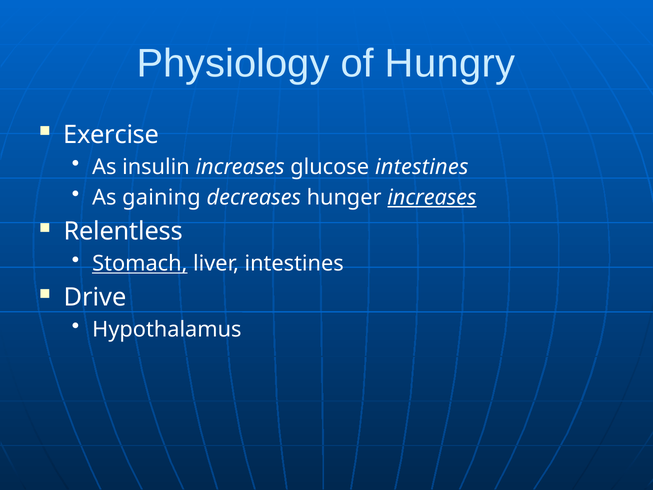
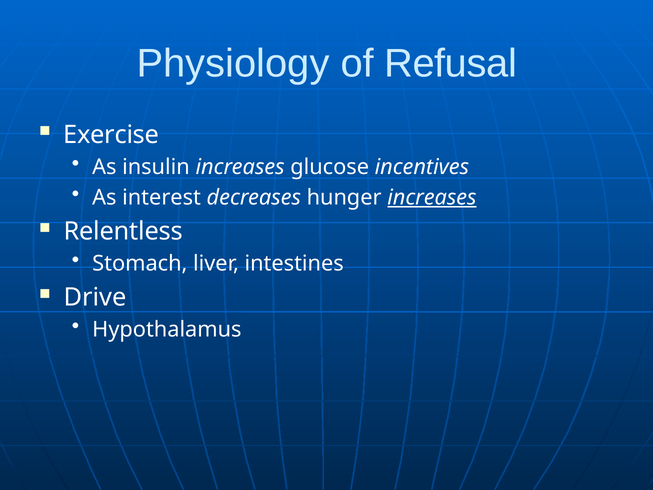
Hungry: Hungry -> Refusal (451, 63)
glucose intestines: intestines -> incentives (422, 167)
gaining: gaining -> interest (162, 197)
Stomach underline: present -> none (140, 263)
